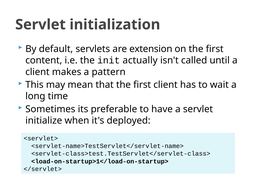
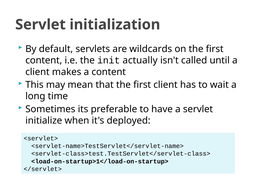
extension: extension -> wildcards (151, 49)
a pattern: pattern -> content (109, 72)
